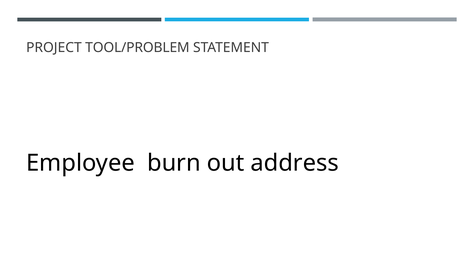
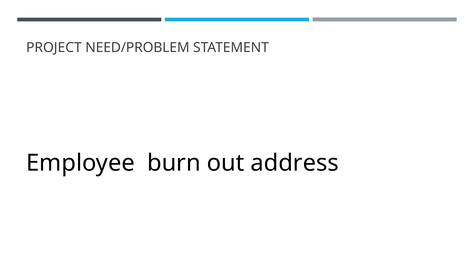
TOOL/PROBLEM: TOOL/PROBLEM -> NEED/PROBLEM (137, 48)
